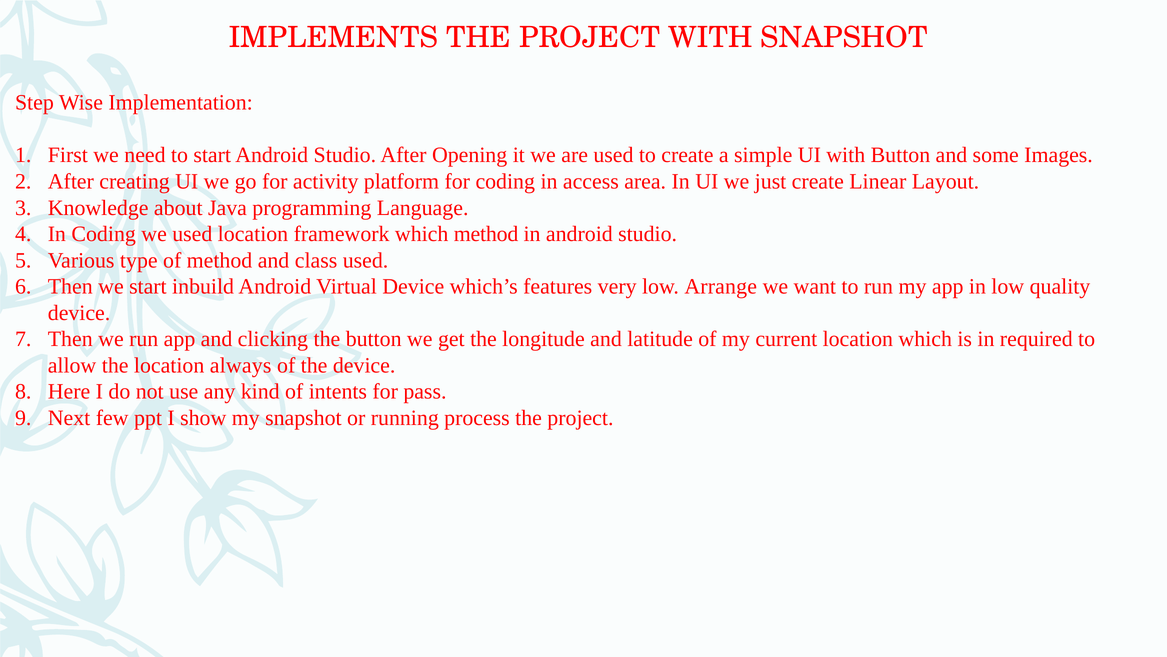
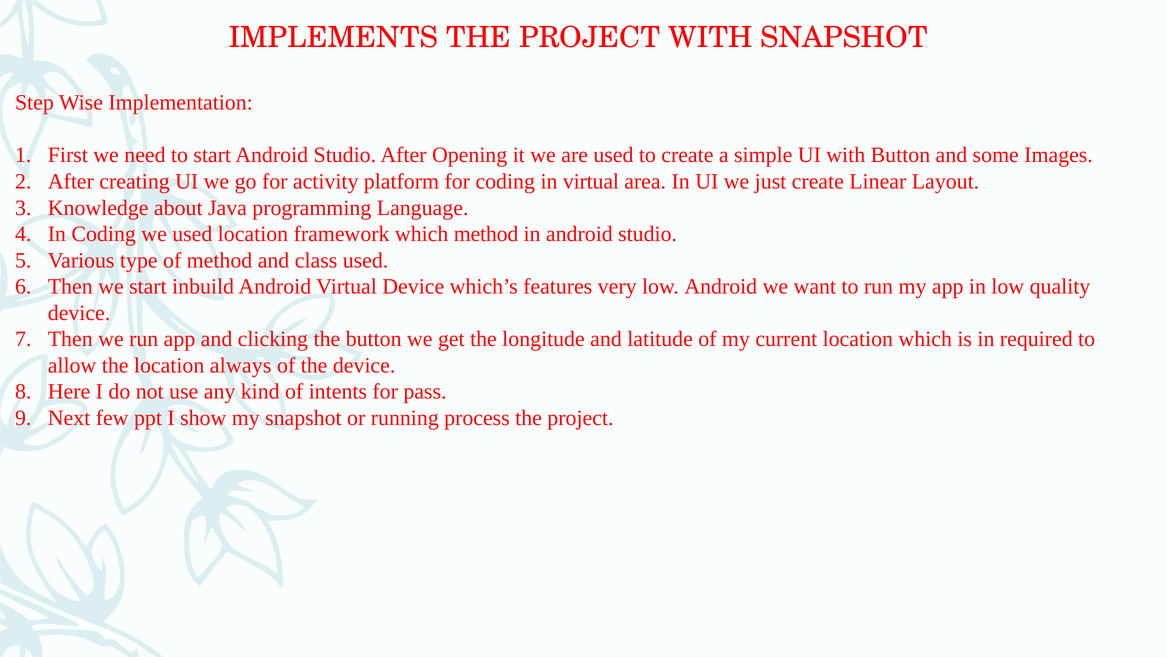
in access: access -> virtual (591, 181)
low Arrange: Arrange -> Android (721, 286)
